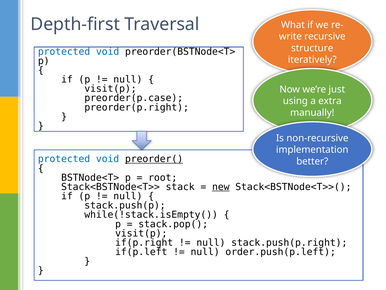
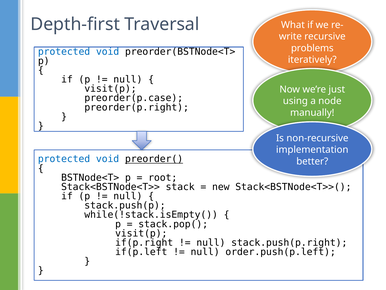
structure: structure -> problems (312, 48)
extra: extra -> node (330, 101)
new underline: present -> none (221, 187)
